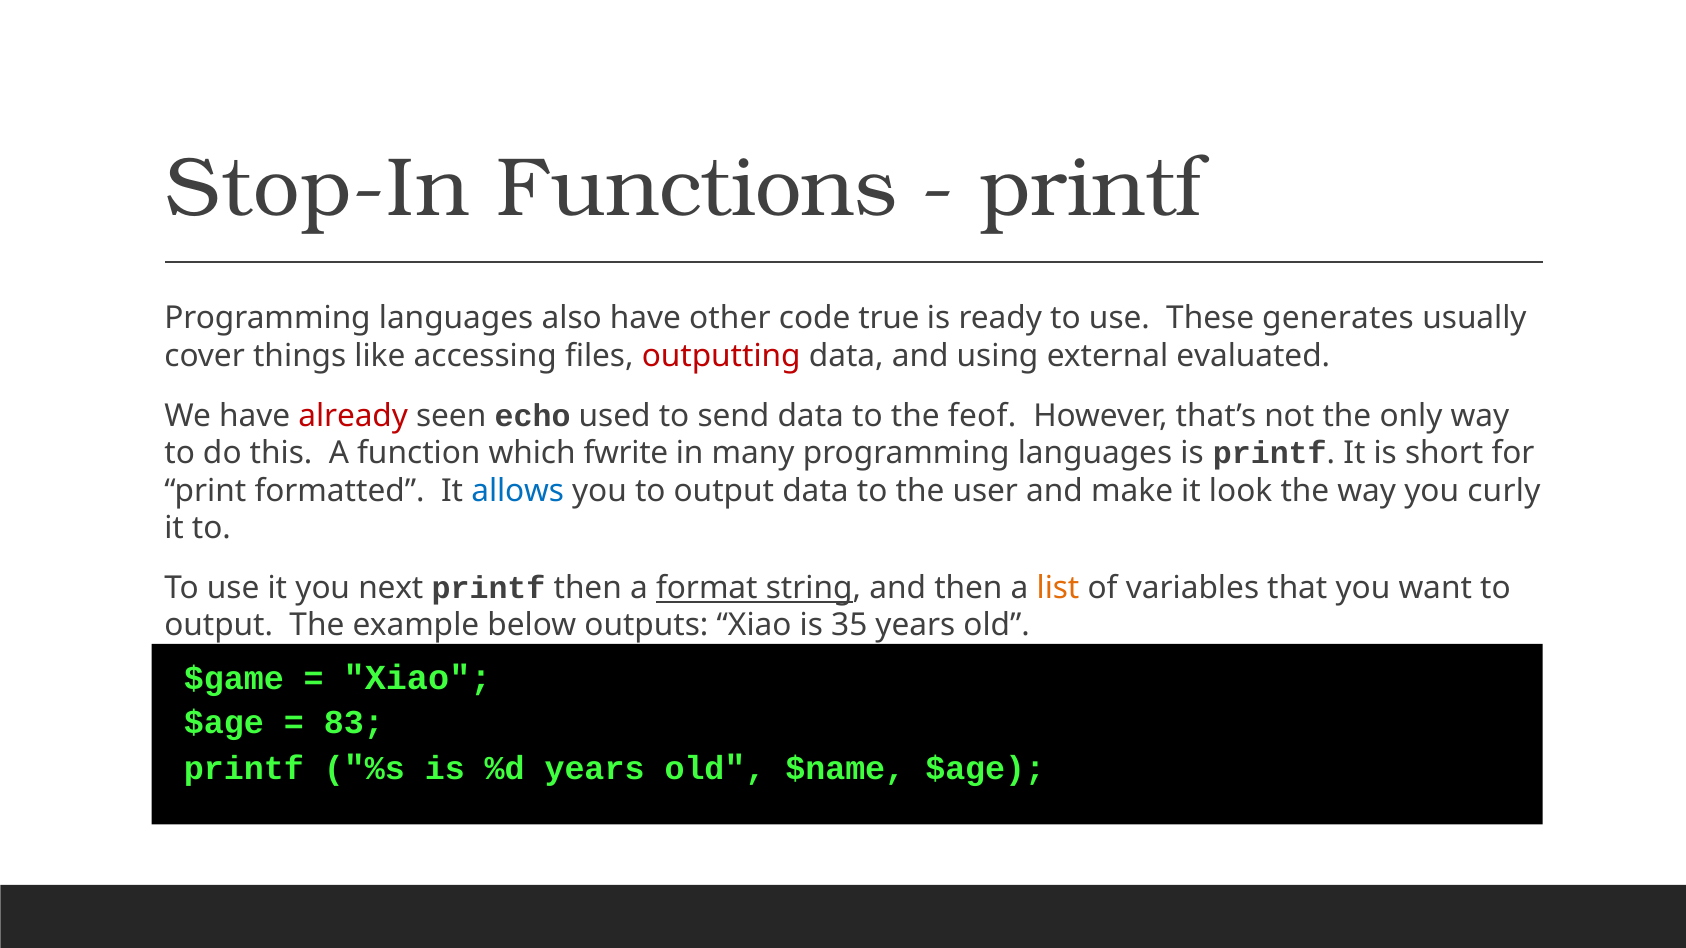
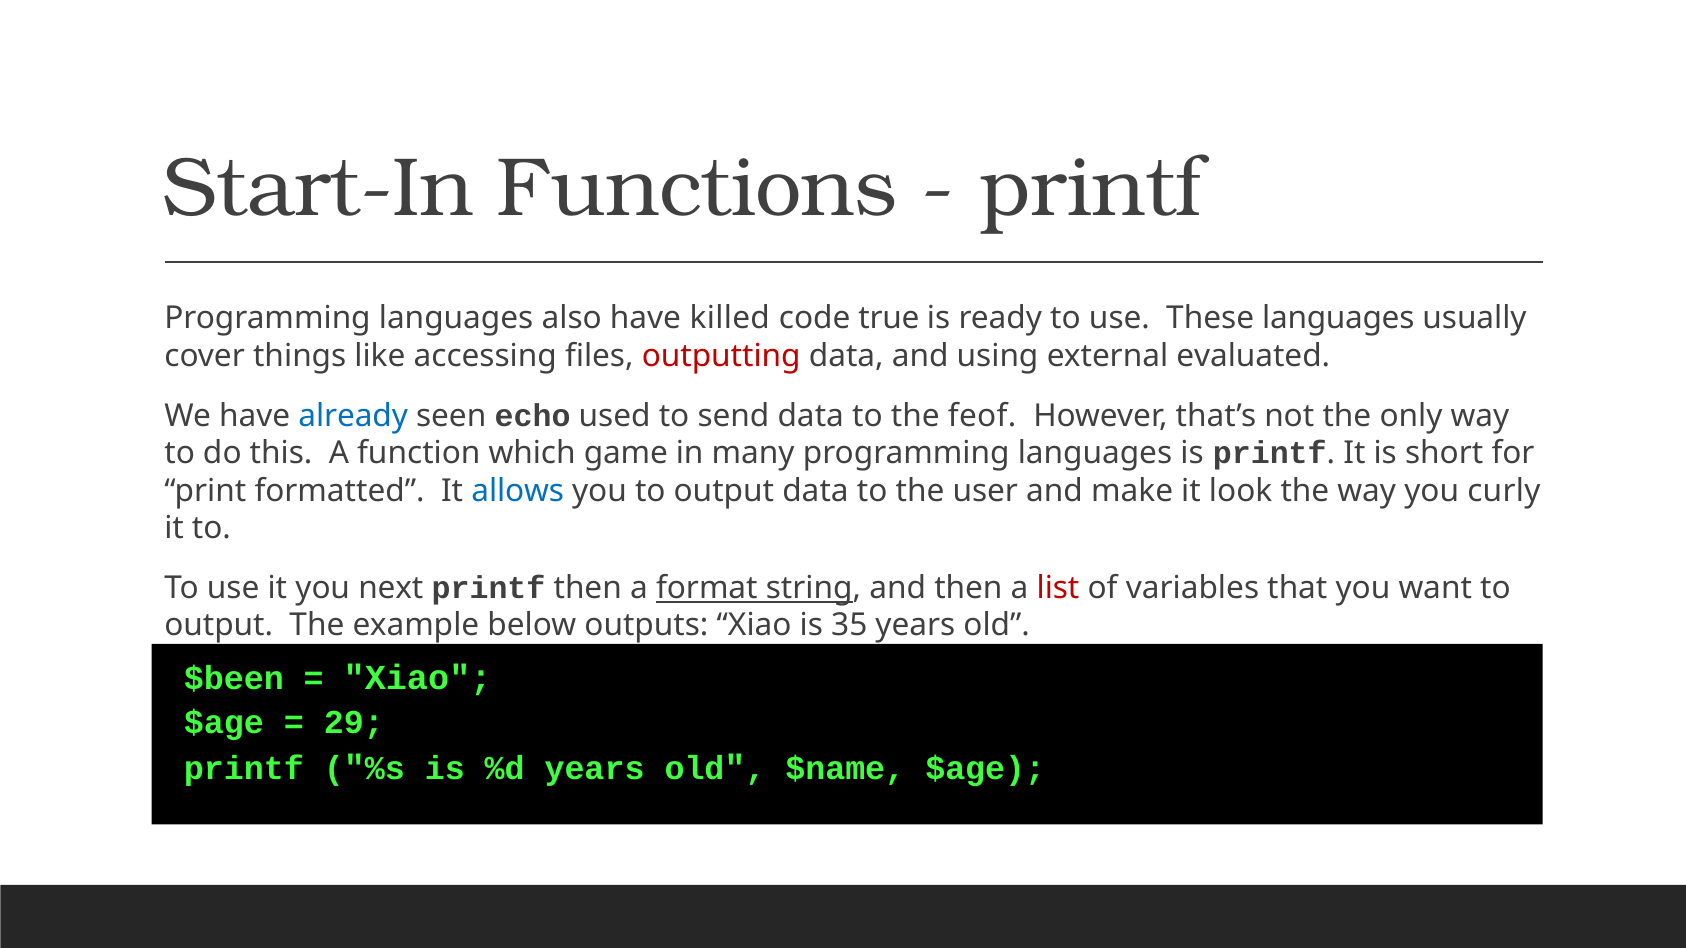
Stop-In: Stop-In -> Start-In (318, 189)
other: other -> killed (730, 319)
These generates: generates -> languages (1338, 319)
already colour: red -> blue (353, 416)
fwrite: fwrite -> game (626, 453)
list colour: orange -> red (1058, 588)
$game: $game -> $been (234, 679)
83: 83 -> 29 (354, 723)
